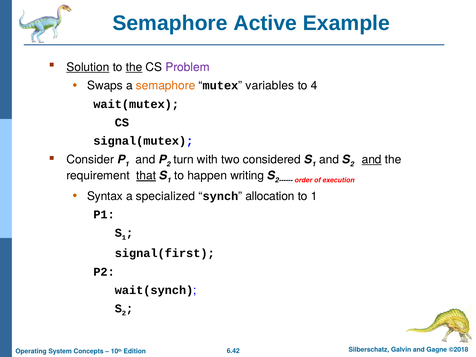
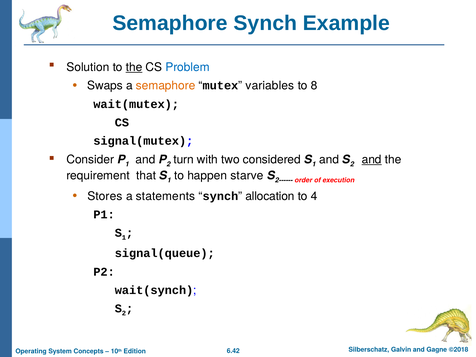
Semaphore Active: Active -> Synch (265, 23)
Solution underline: present -> none (88, 67)
Problem colour: purple -> blue (188, 67)
4: 4 -> 8 (314, 86)
that underline: present -> none (146, 176)
writing: writing -> starve (247, 176)
Syntax: Syntax -> Stores (105, 196)
specialized: specialized -> statements (166, 196)
to 1: 1 -> 4 (314, 196)
signal(first: signal(first -> signal(queue (165, 253)
